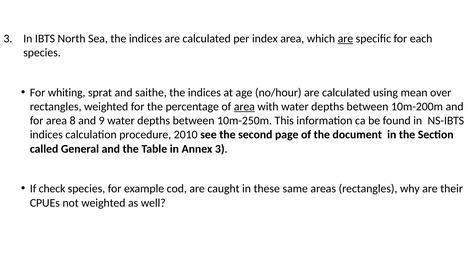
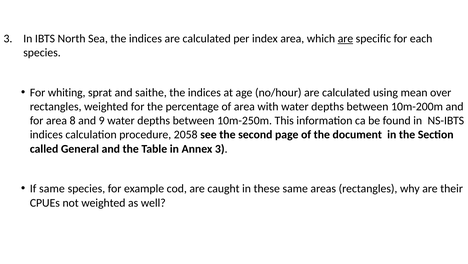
area underline: present -> none (244, 106)
2010: 2010 -> 2058 (186, 134)
If check: check -> same (52, 188)
